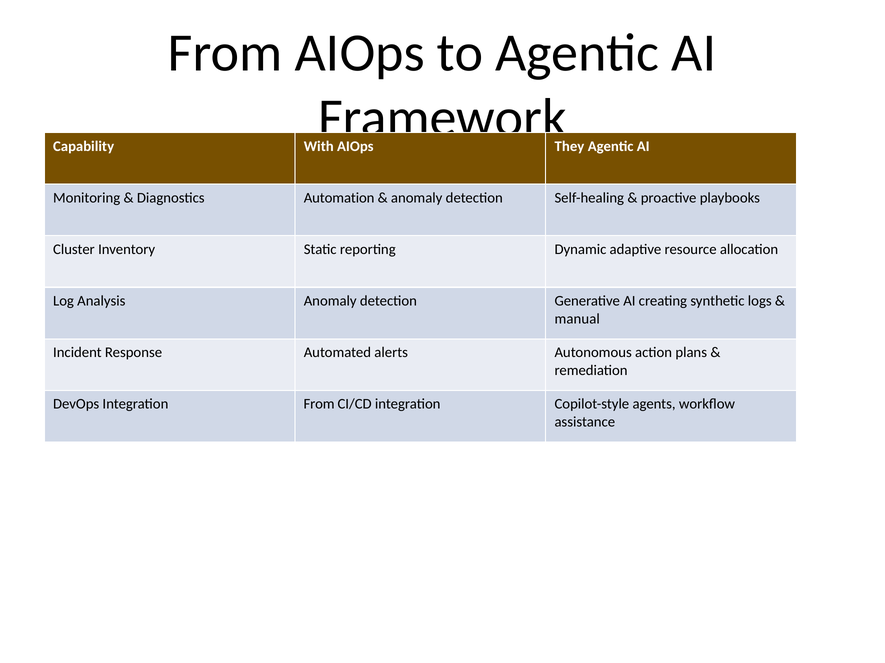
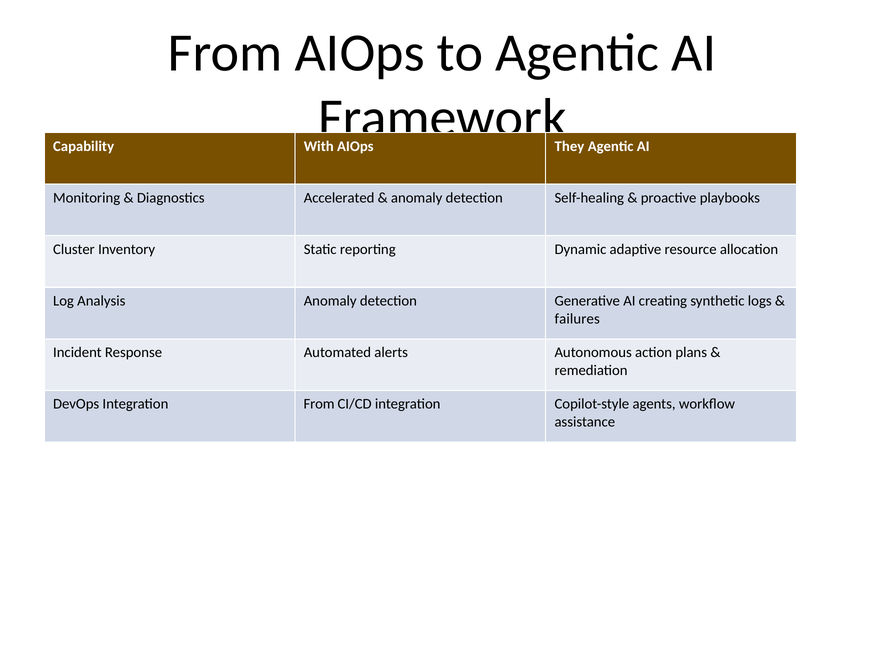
Automation: Automation -> Accelerated (339, 198)
manual: manual -> failures (577, 319)
